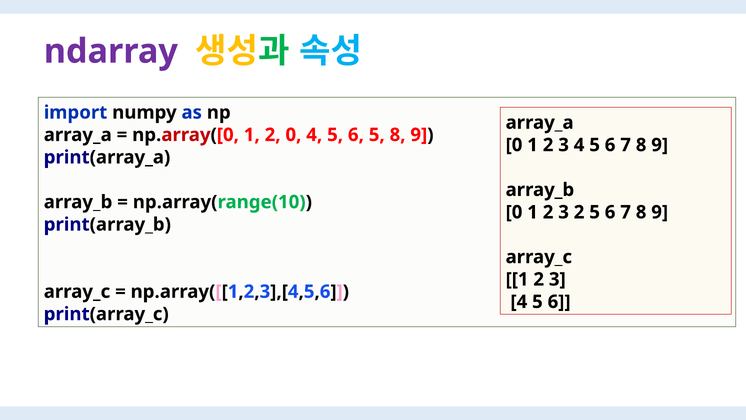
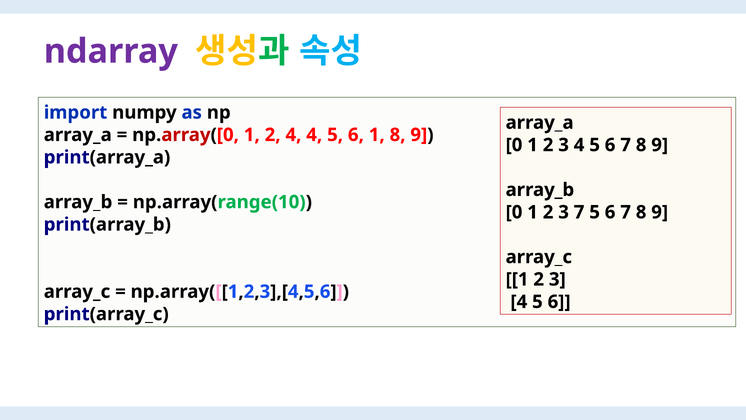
2 0: 0 -> 4 (293, 135)
6 5: 5 -> 1 (377, 135)
3 2: 2 -> 7 (579, 212)
